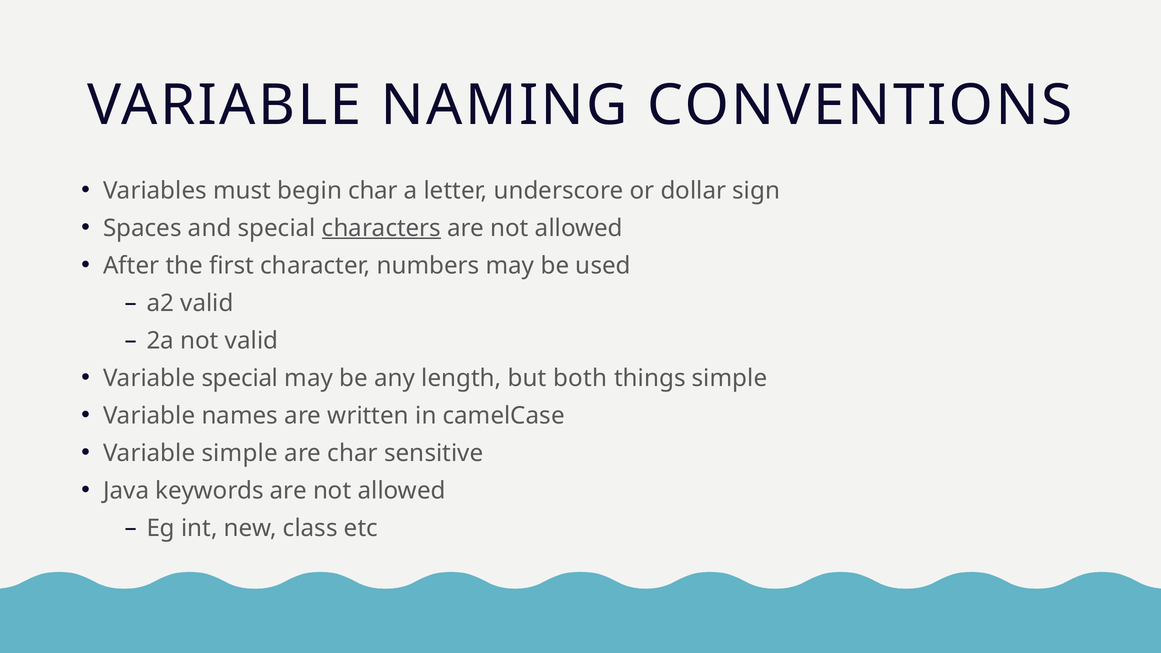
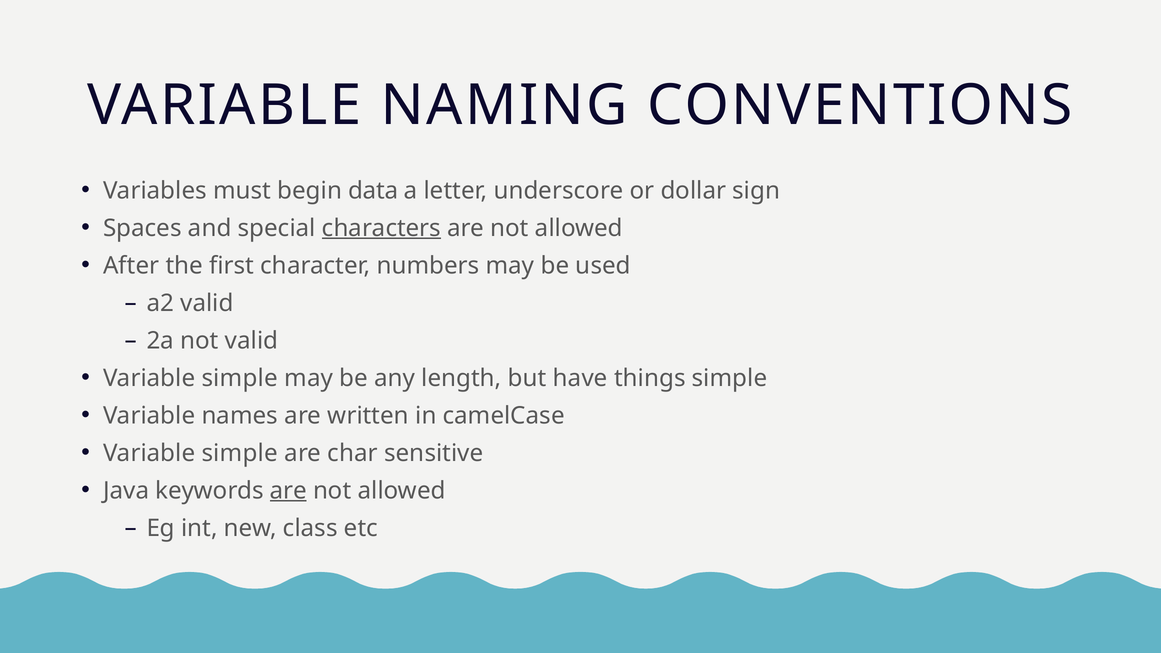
begin char: char -> data (373, 191)
special: special -> simple (240, 378)
both: both -> have (580, 378)
are underline: none -> present (288, 491)
